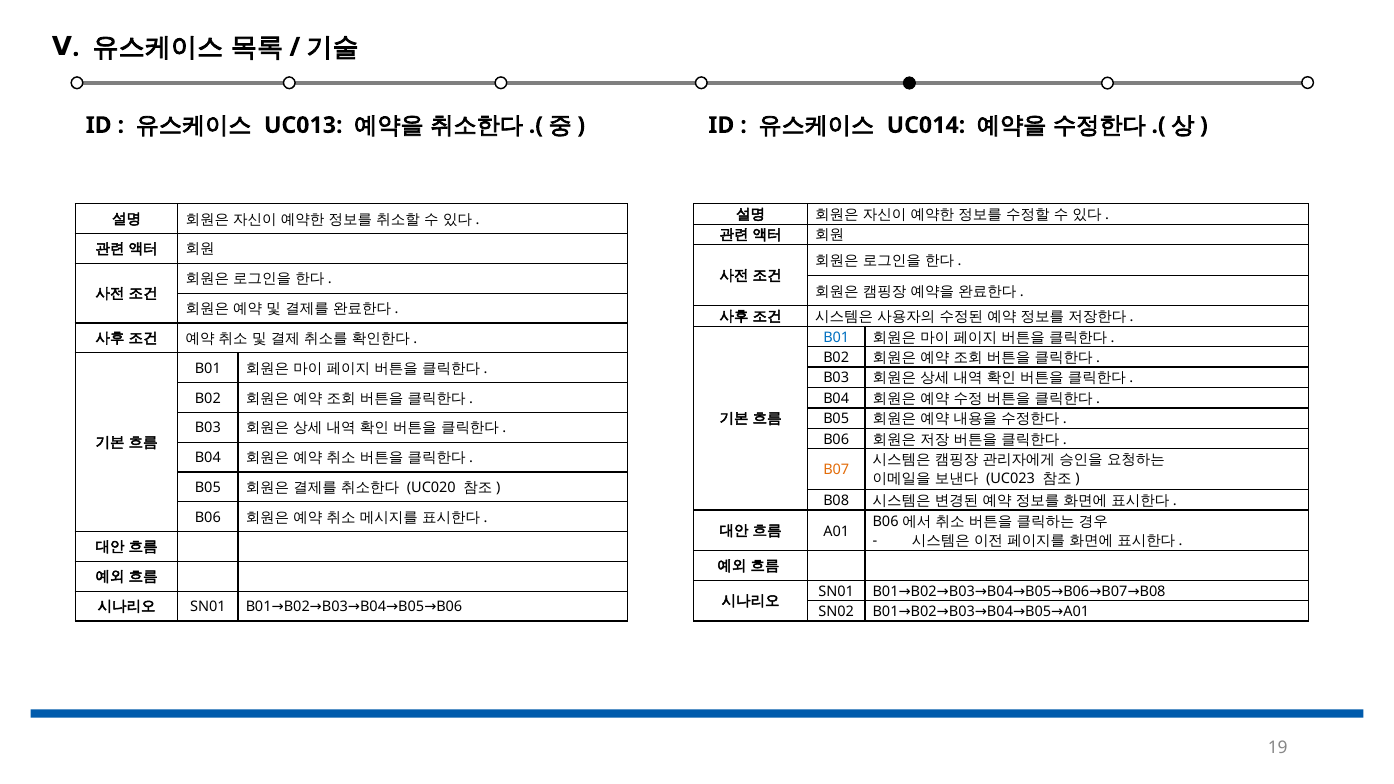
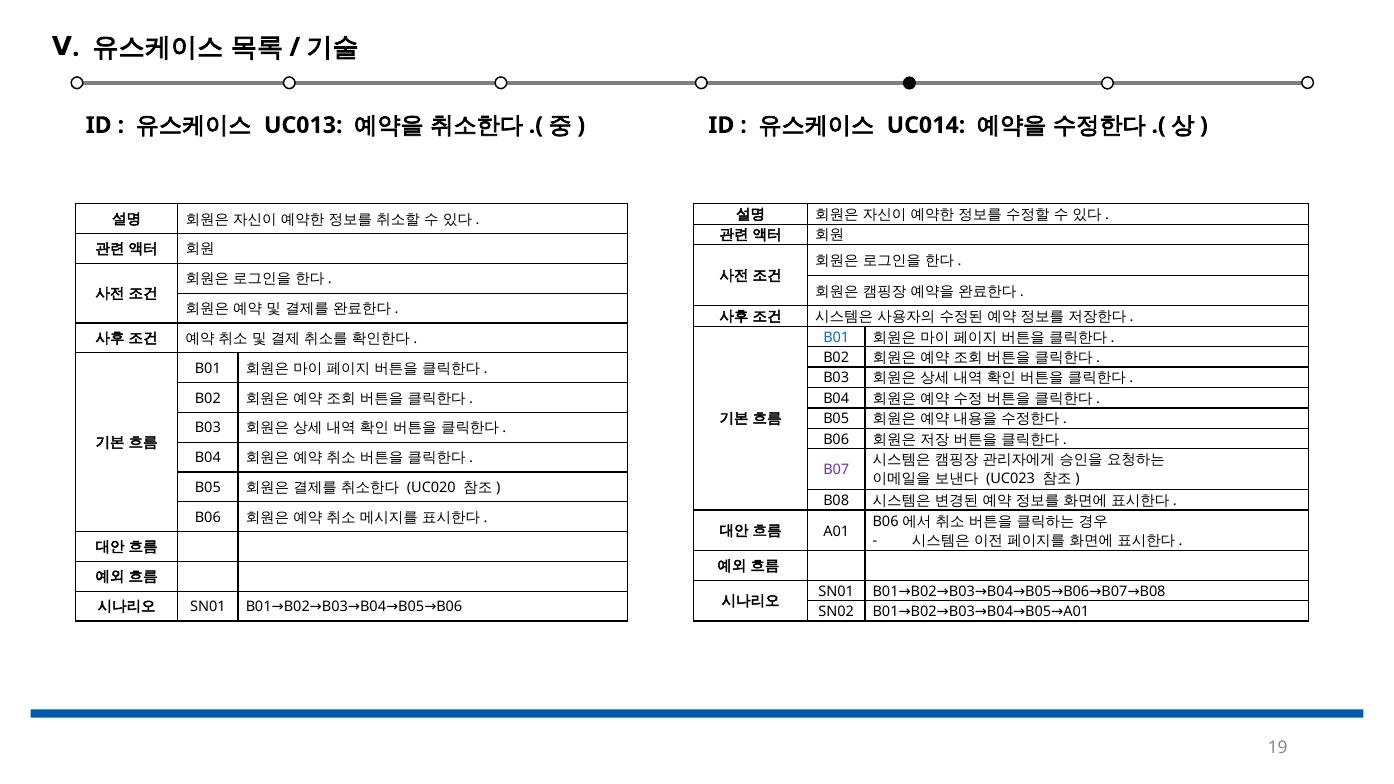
B07 colour: orange -> purple (836, 470)
